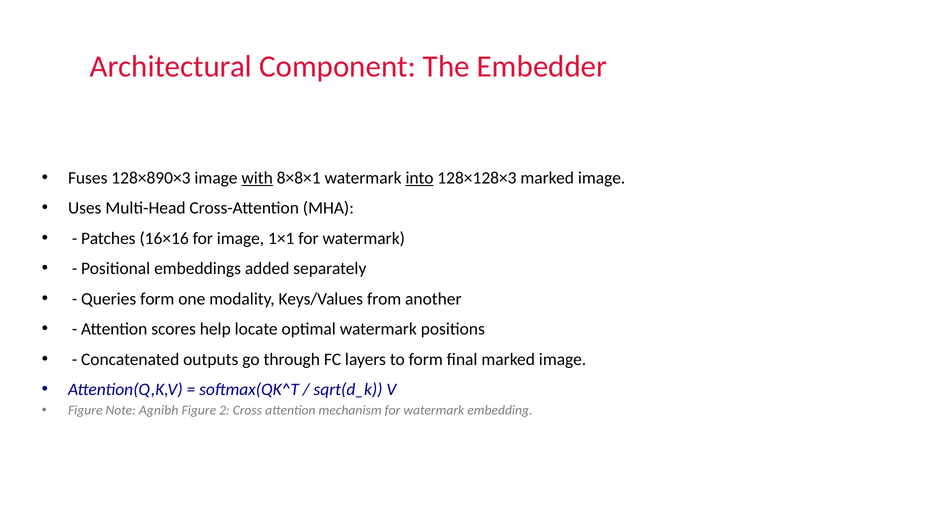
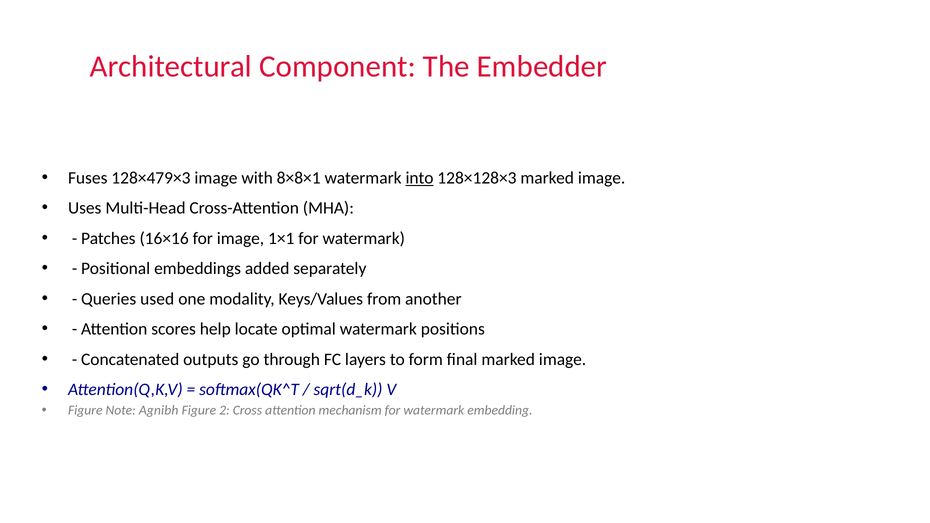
128×890×3: 128×890×3 -> 128×479×3 (151, 178)
with underline: present -> none (257, 178)
Queries form: form -> used (157, 299)
